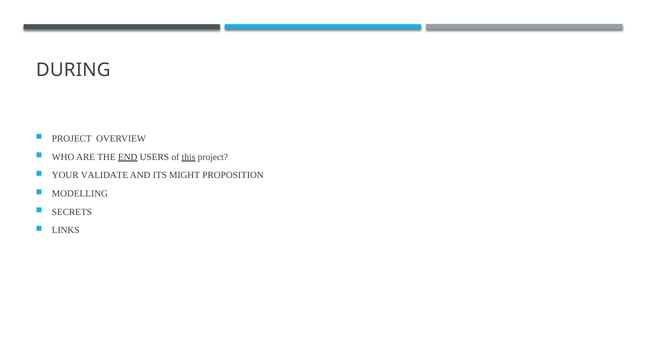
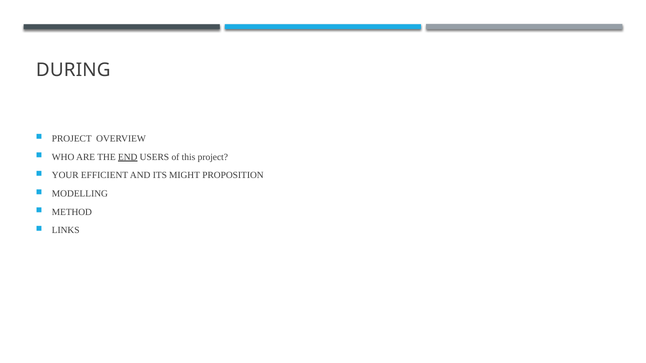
this underline: present -> none (188, 157)
VALIDATE: VALIDATE -> EFFICIENT (105, 176)
SECRETS: SECRETS -> METHOD (72, 212)
